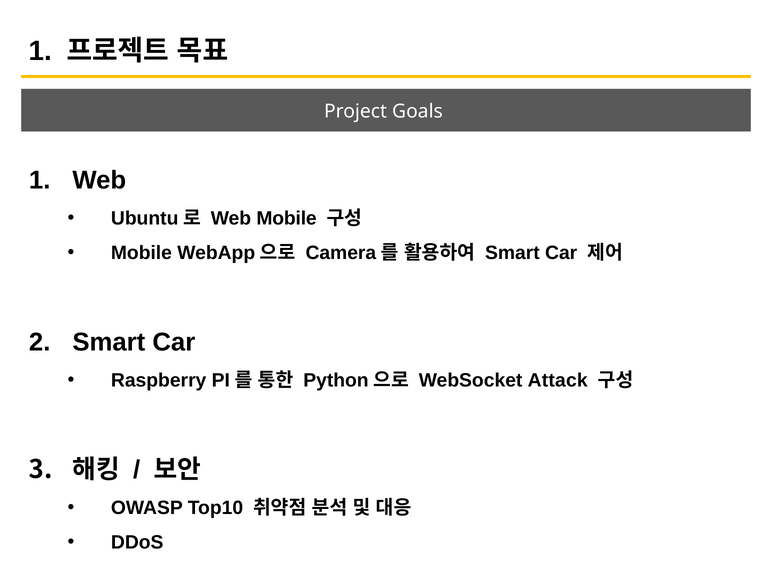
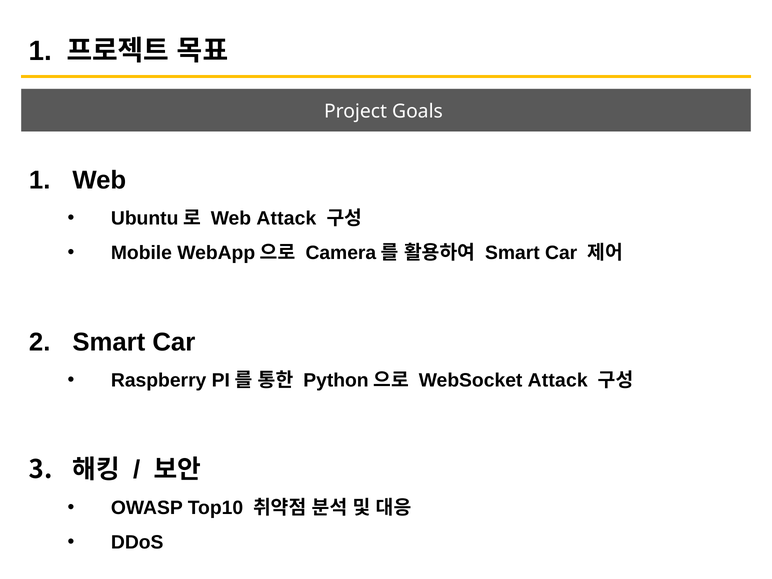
Web Mobile: Mobile -> Attack (286, 218)
